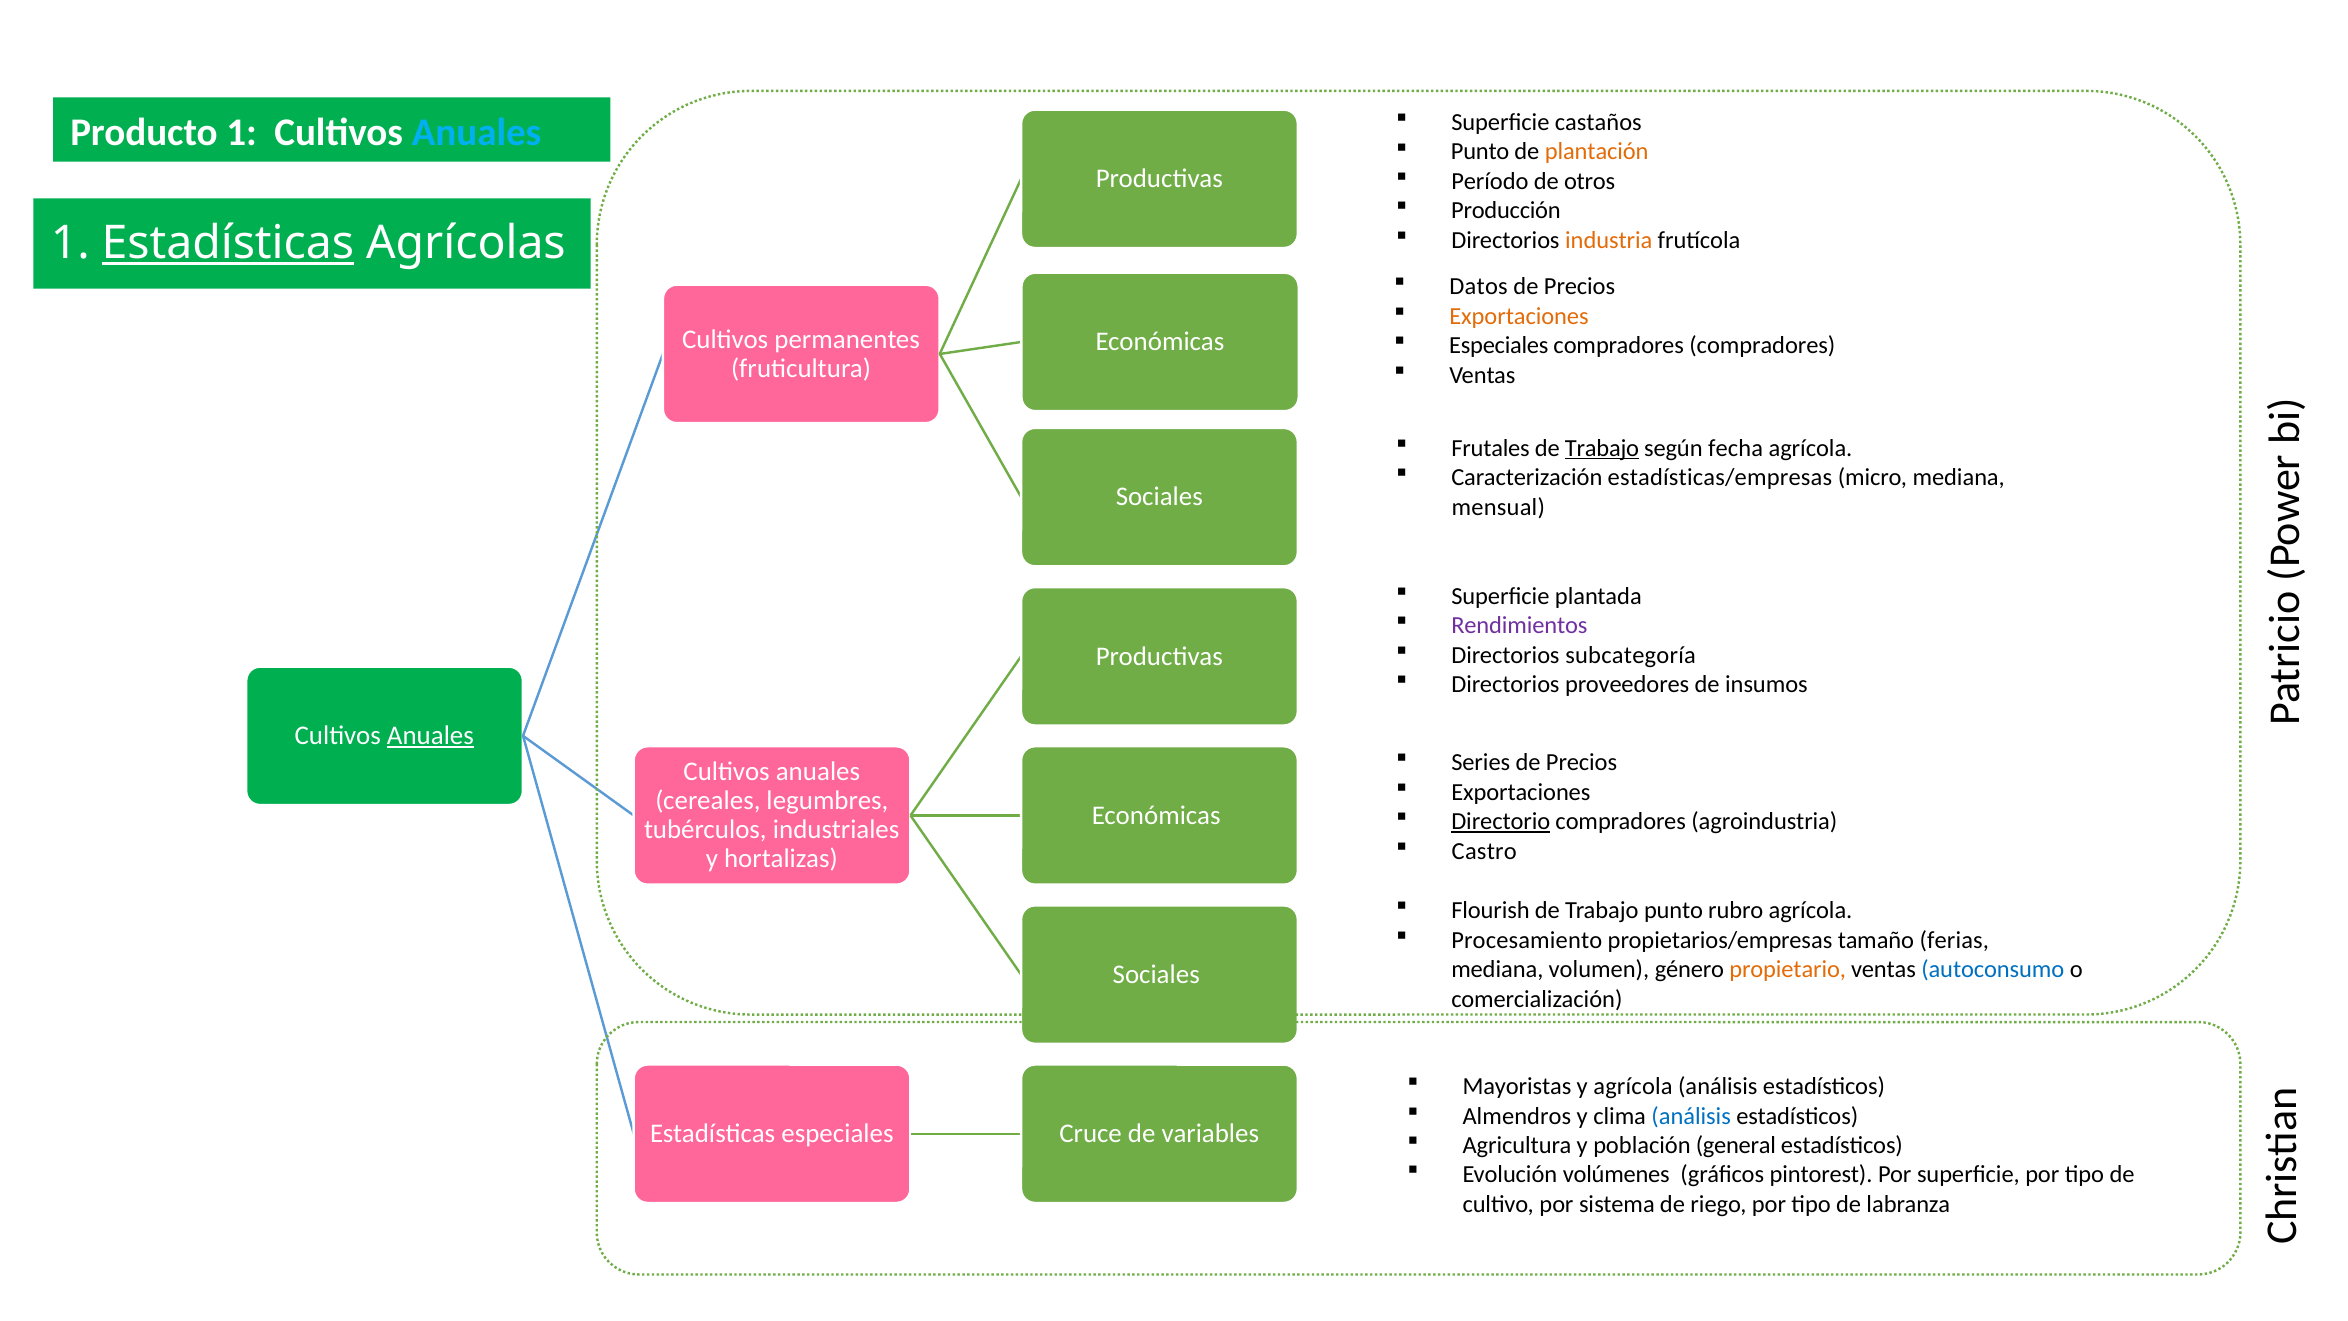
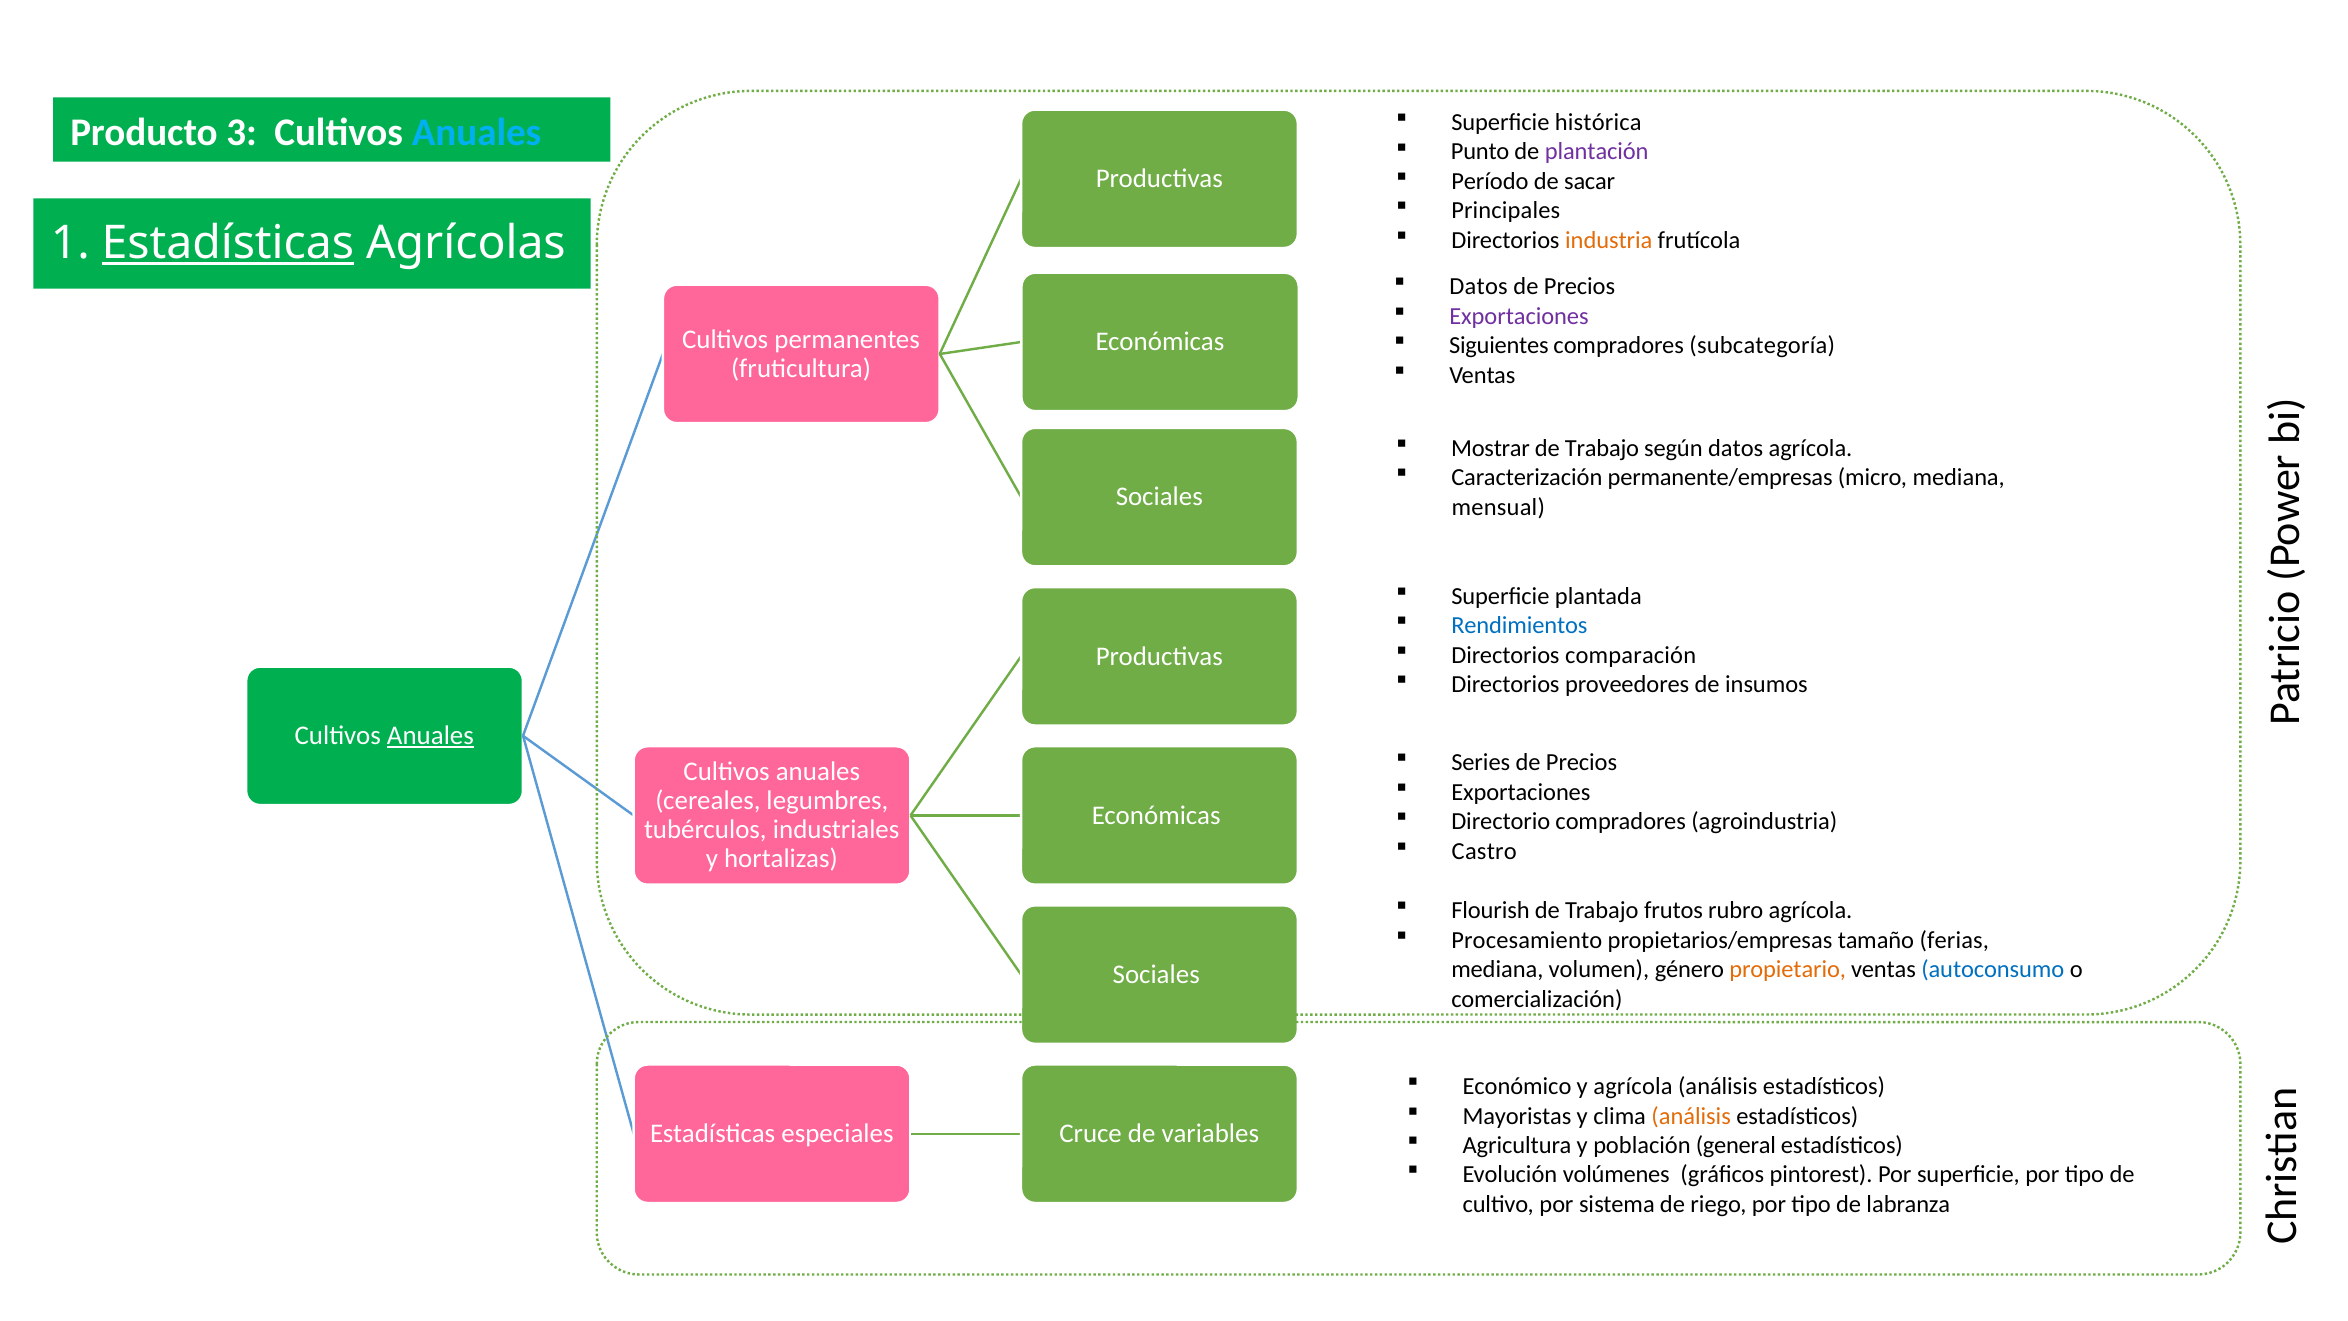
castaños: castaños -> histórica (1598, 122)
Producto 1: 1 -> 3 (242, 132)
plantación colour: orange -> purple (1597, 152)
otros: otros -> sacar (1590, 181)
Producción: Producción -> Principales (1506, 211)
Exportaciones colour: orange -> purple (1519, 316)
Especiales: Especiales -> Siguientes (1499, 346)
compradores compradores: compradores -> subcategoría (1762, 346)
Frutales: Frutales -> Mostrar (1491, 448)
Trabajo underline: present -> none (1602, 448)
según fecha: fecha -> datos (1736, 448)
estadísticas/empresas: estadísticas/empresas -> permanente/empresas (1720, 478)
Rendimientos colour: purple -> blue (1519, 626)
subcategoría: subcategoría -> comparación (1631, 655)
Directorio underline: present -> none (1501, 821)
Trabajo punto: punto -> frutos (1673, 911)
Mayoristas: Mayoristas -> Económico (1517, 1086)
Almendros: Almendros -> Mayoristas (1517, 1116)
análisis colour: blue -> orange (1691, 1116)
